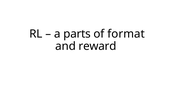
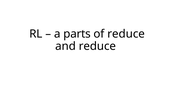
of format: format -> reduce (126, 34)
and reward: reward -> reduce (97, 46)
